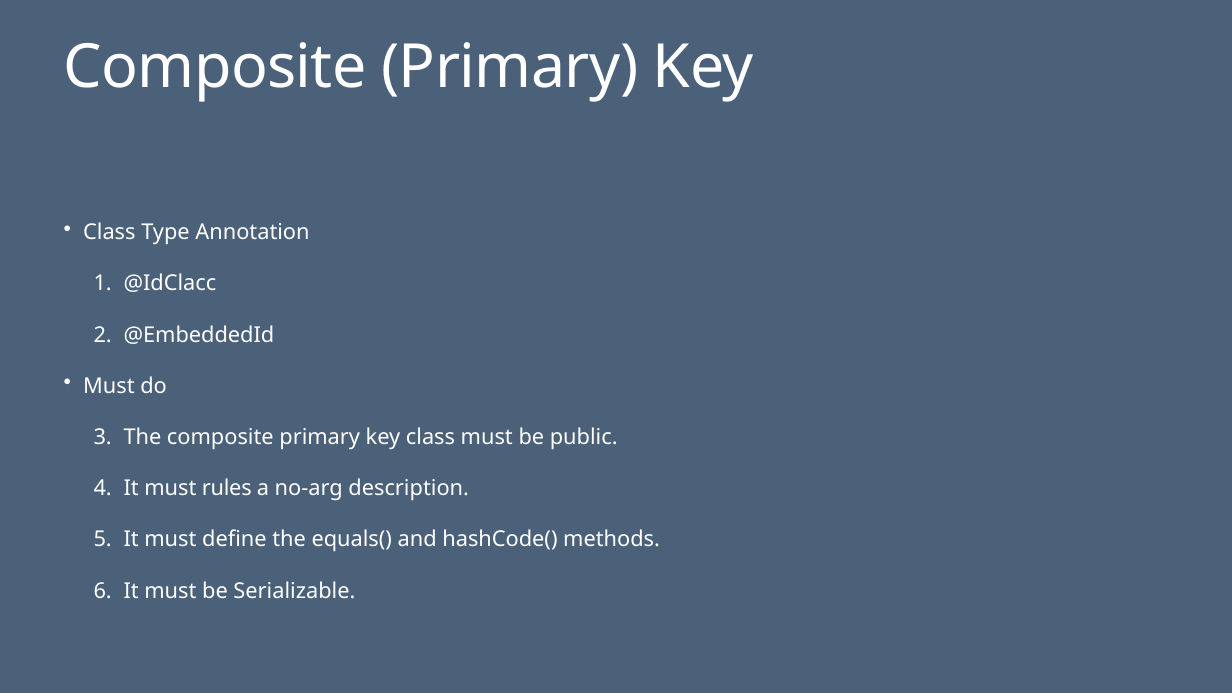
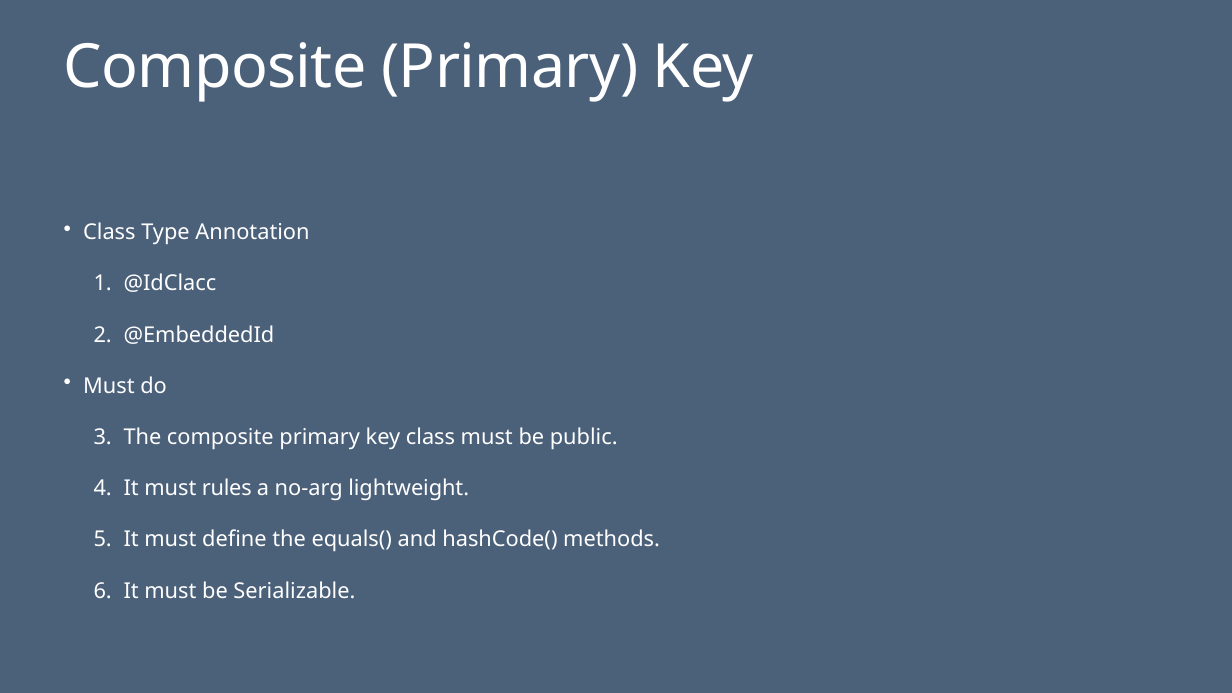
description: description -> lightweight (409, 488)
